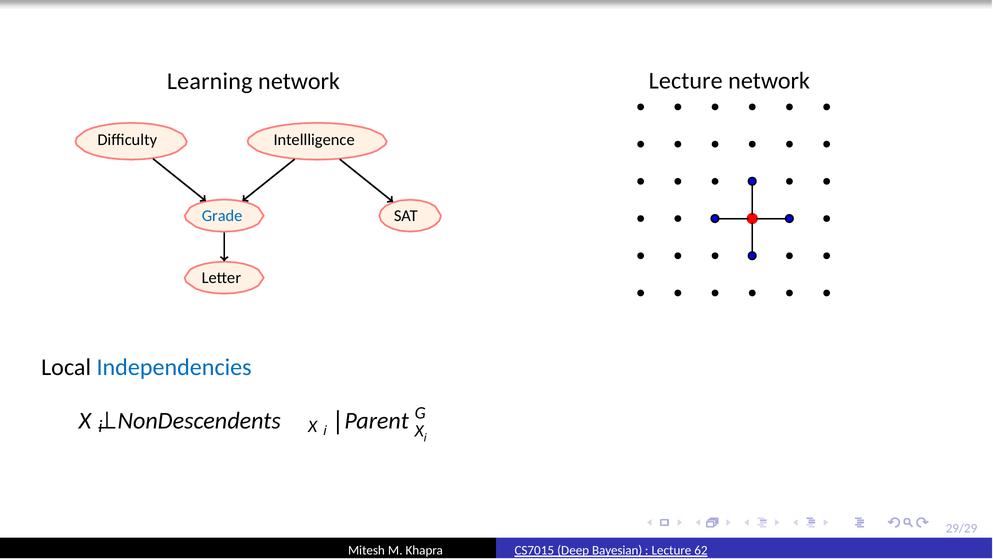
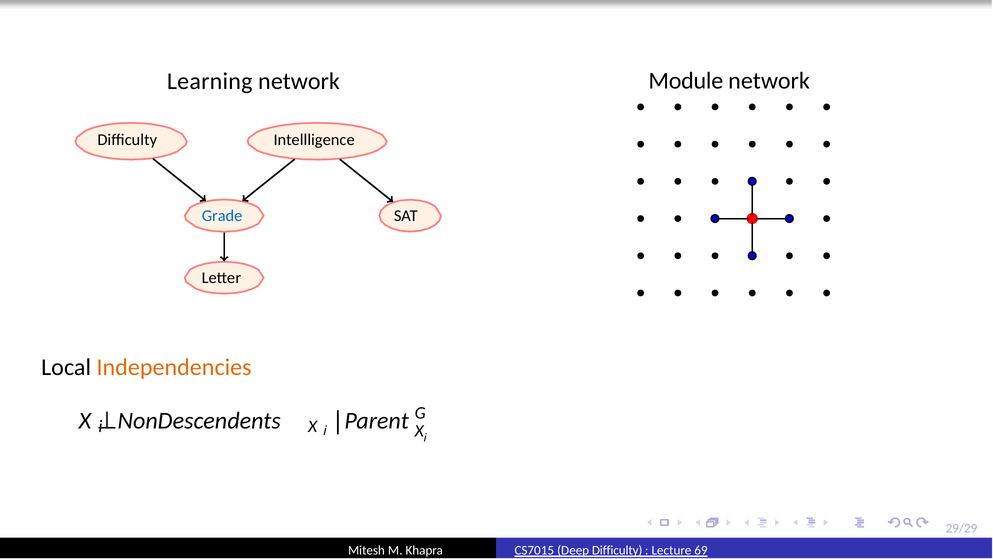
Lecture: Lecture -> Module (686, 81)
Independencies colour: blue -> orange (174, 367)
Deep Bayesian: Bayesian -> Difficulty (617, 550)
62: 62 -> 69 (701, 550)
